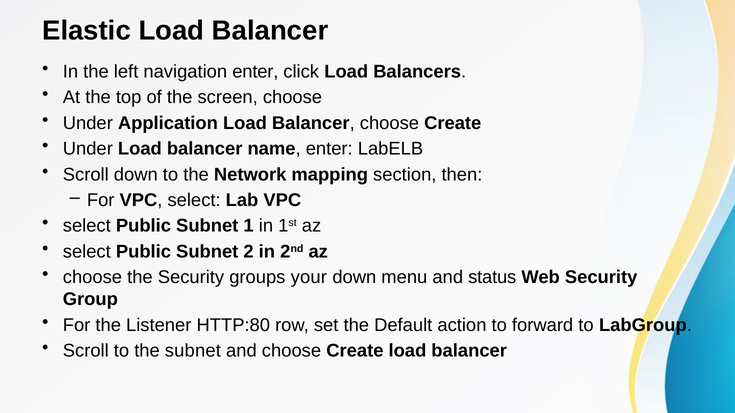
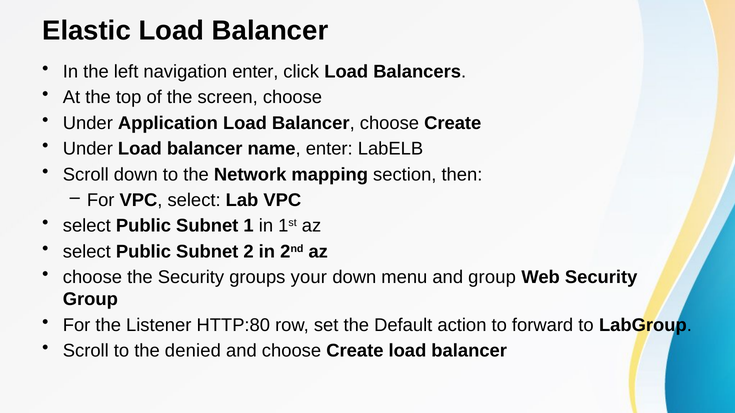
and status: status -> group (492, 278)
the subnet: subnet -> denied (193, 351)
